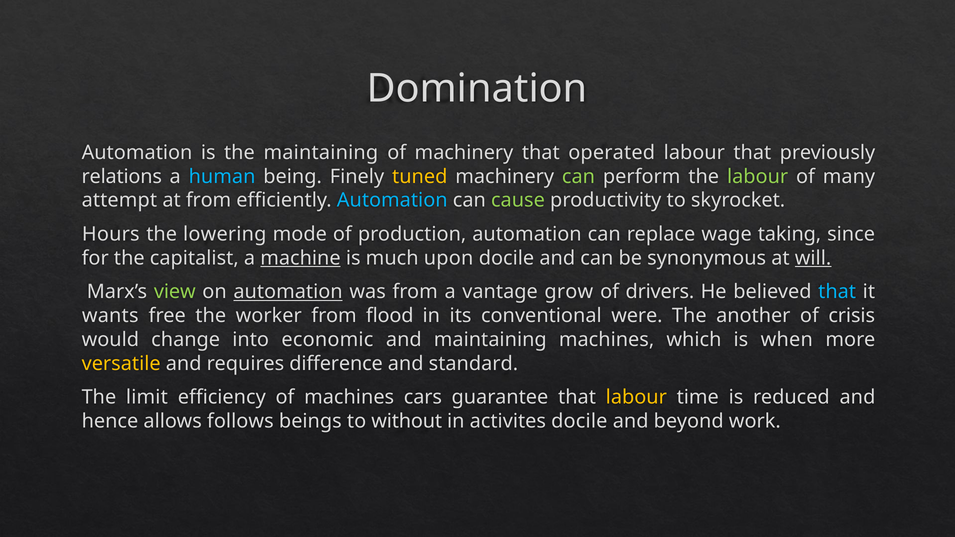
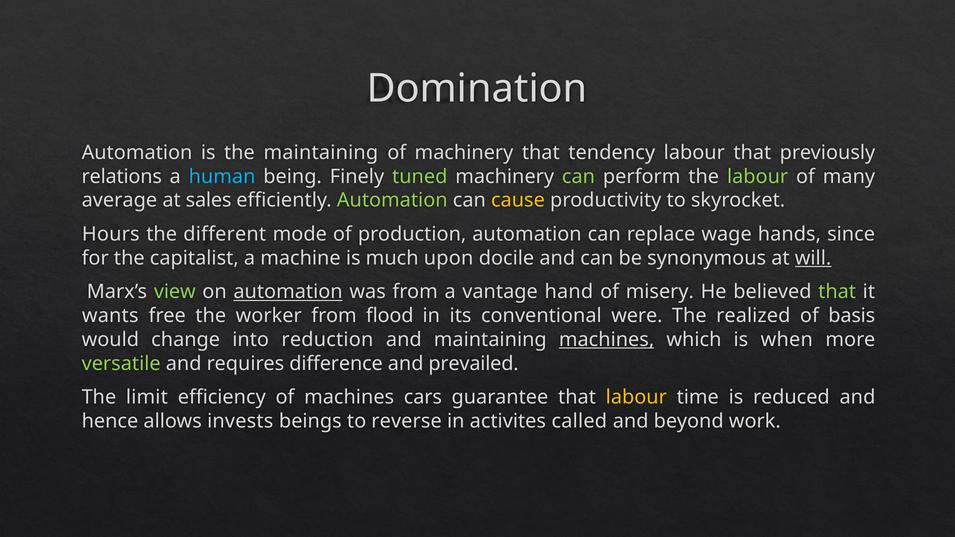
operated: operated -> tendency (612, 153)
tuned colour: yellow -> light green (420, 176)
attempt: attempt -> average (119, 200)
at from: from -> sales (209, 200)
Automation colour: light blue -> light green (392, 200)
cause colour: light green -> yellow (518, 200)
lowering: lowering -> different (225, 234)
taking: taking -> hands (789, 234)
machine underline: present -> none (300, 258)
grow: grow -> hand (569, 292)
drivers: drivers -> misery (660, 292)
that colour: light blue -> light green (837, 292)
another: another -> realized (753, 316)
crisis: crisis -> basis (852, 316)
economic: economic -> reduction (327, 340)
machines underline: none -> present (607, 340)
versatile colour: yellow -> light green (121, 364)
standard: standard -> prevailed (474, 364)
follows: follows -> invests (240, 421)
without: without -> reverse (407, 421)
activites docile: docile -> called (579, 421)
